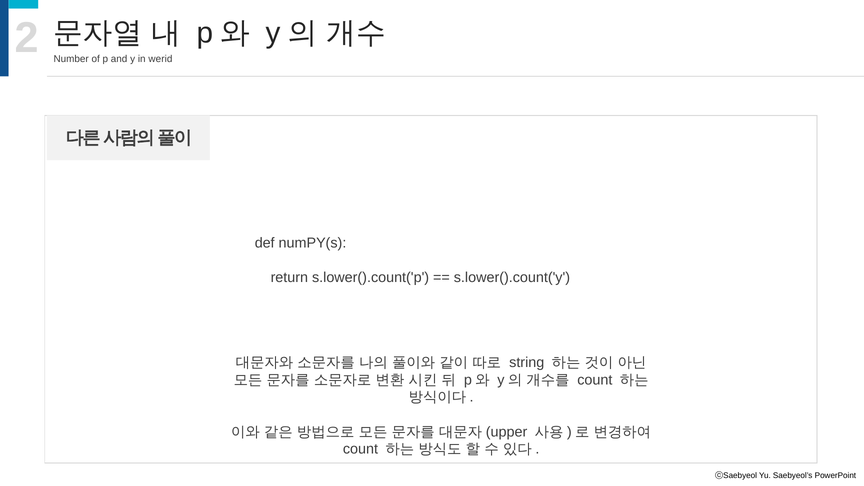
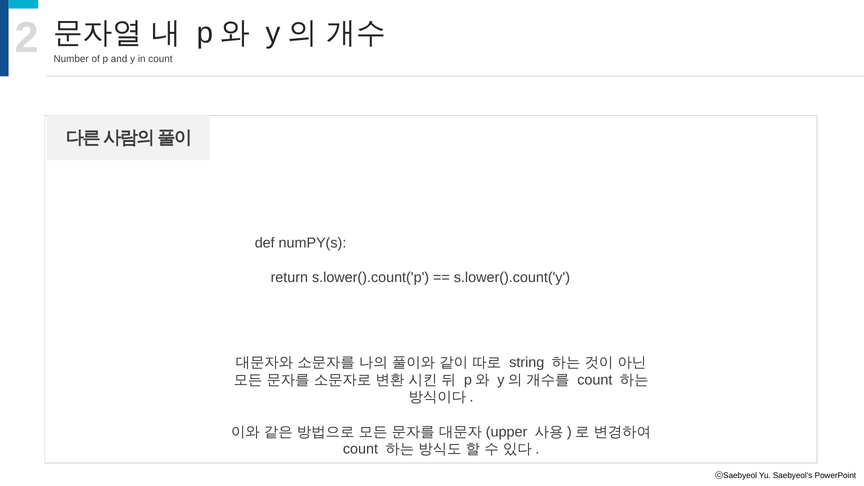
in werid: werid -> count (160, 59)
